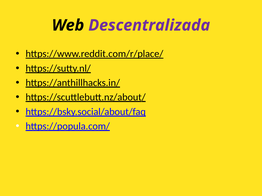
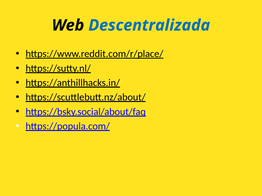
Descentralizada colour: purple -> blue (149, 25)
